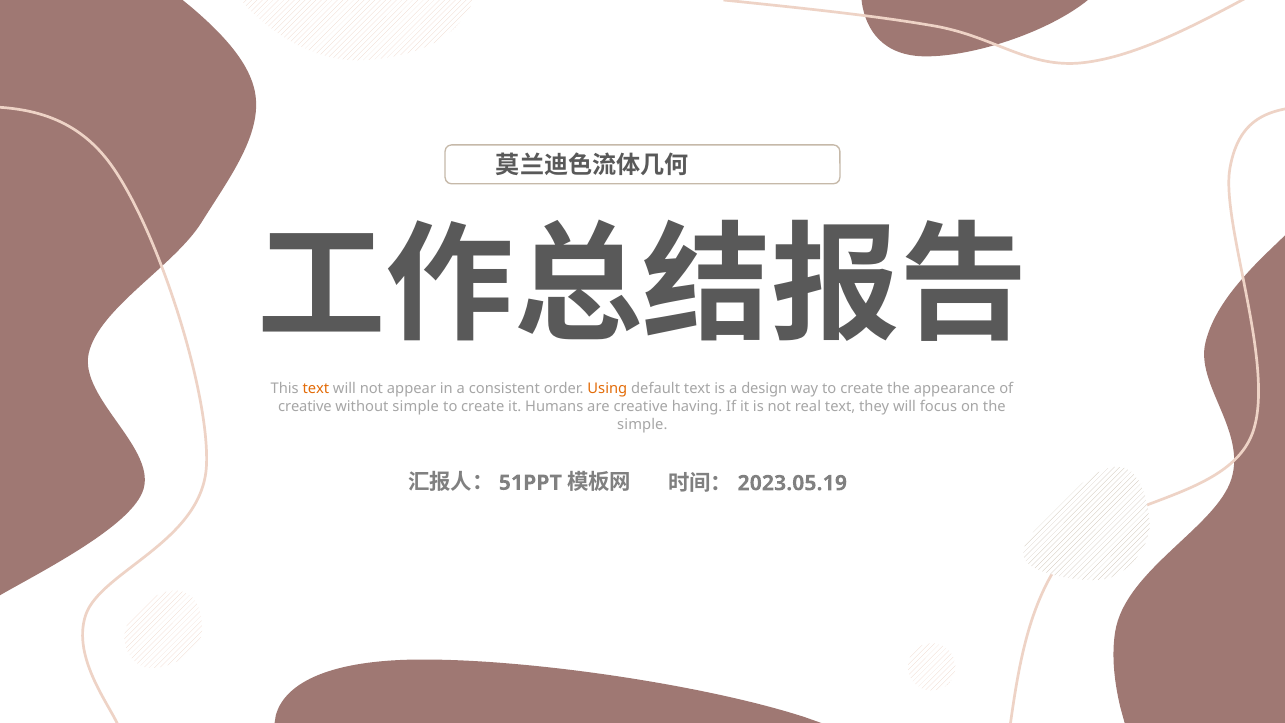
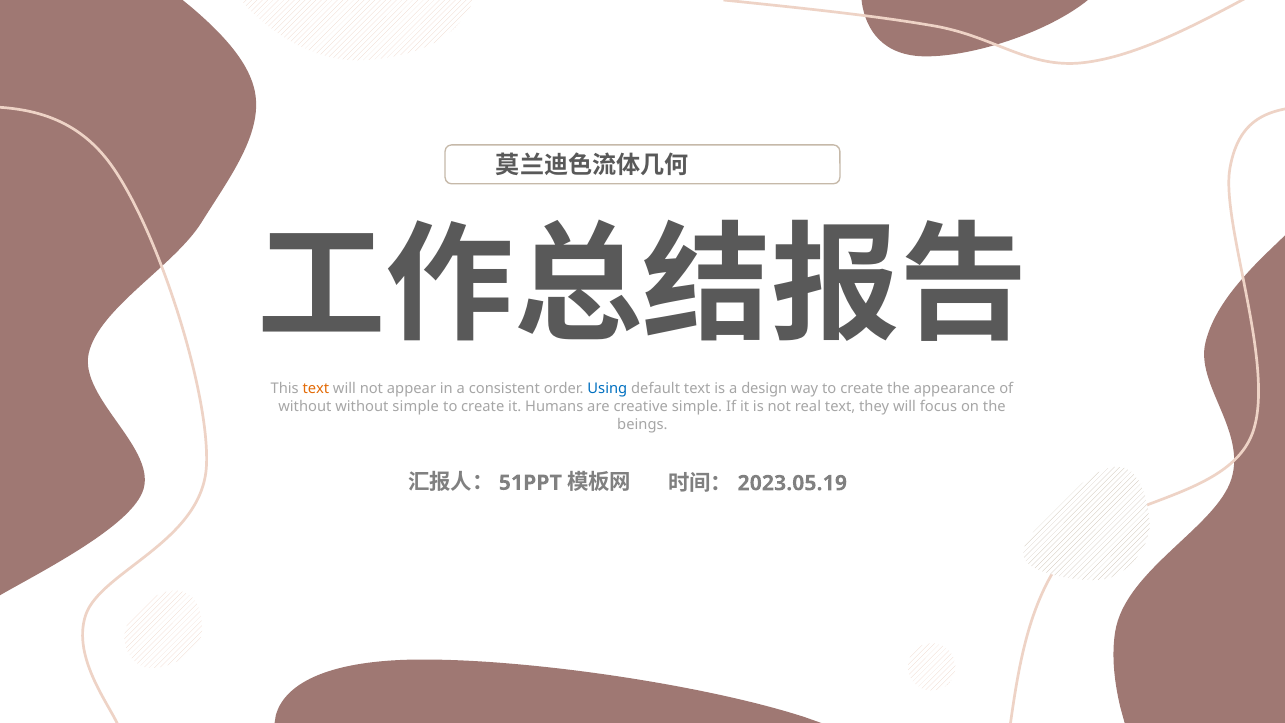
Using colour: orange -> blue (607, 389)
creative: creative -> without (305, 407)
creative having: having -> simple (697, 407)
simple: simple -> beings (642, 424)
